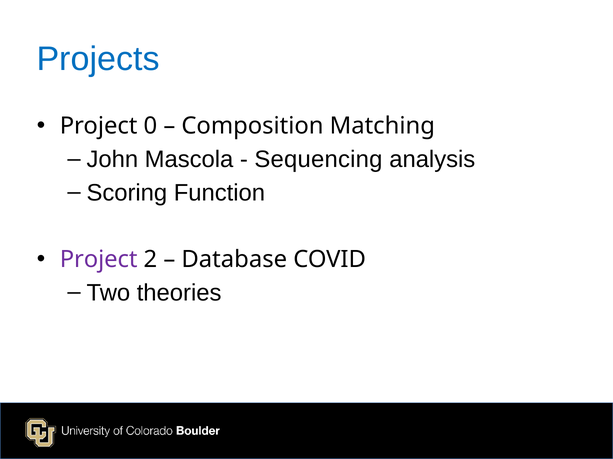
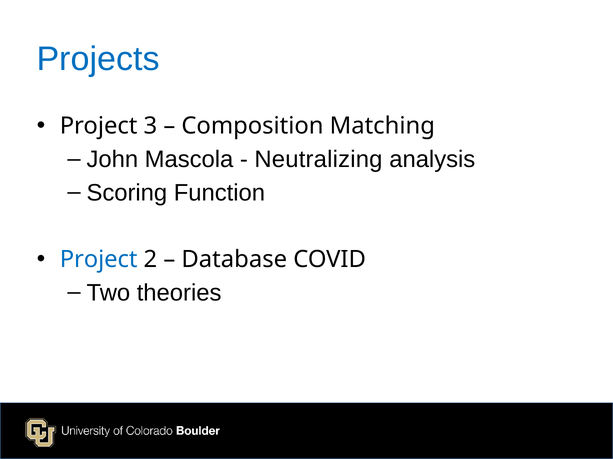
0: 0 -> 3 (150, 126)
Sequencing: Sequencing -> Neutralizing (318, 160)
Project colour: purple -> blue (99, 260)
